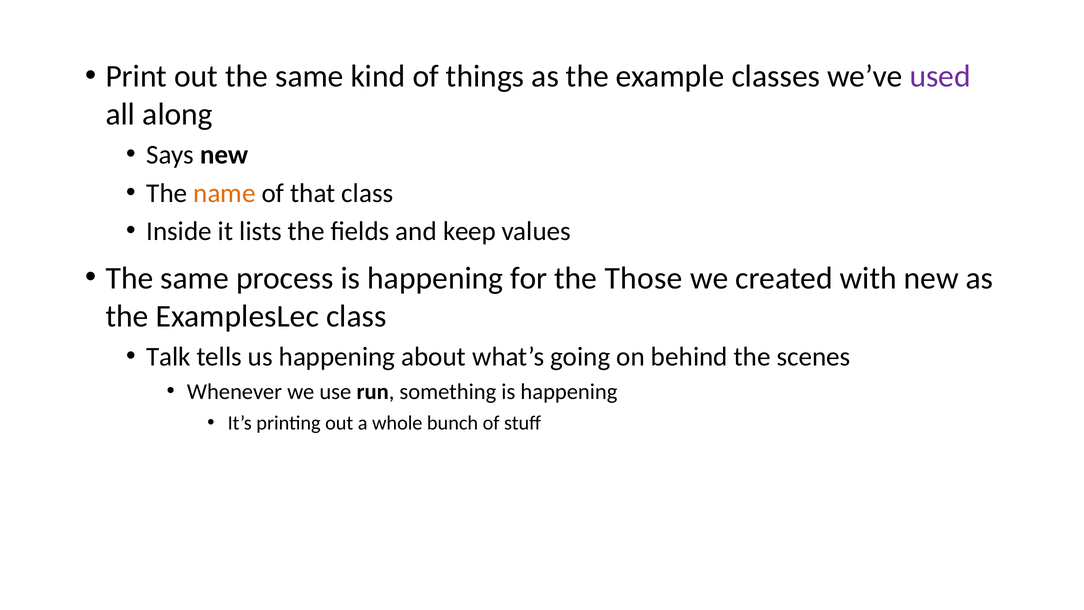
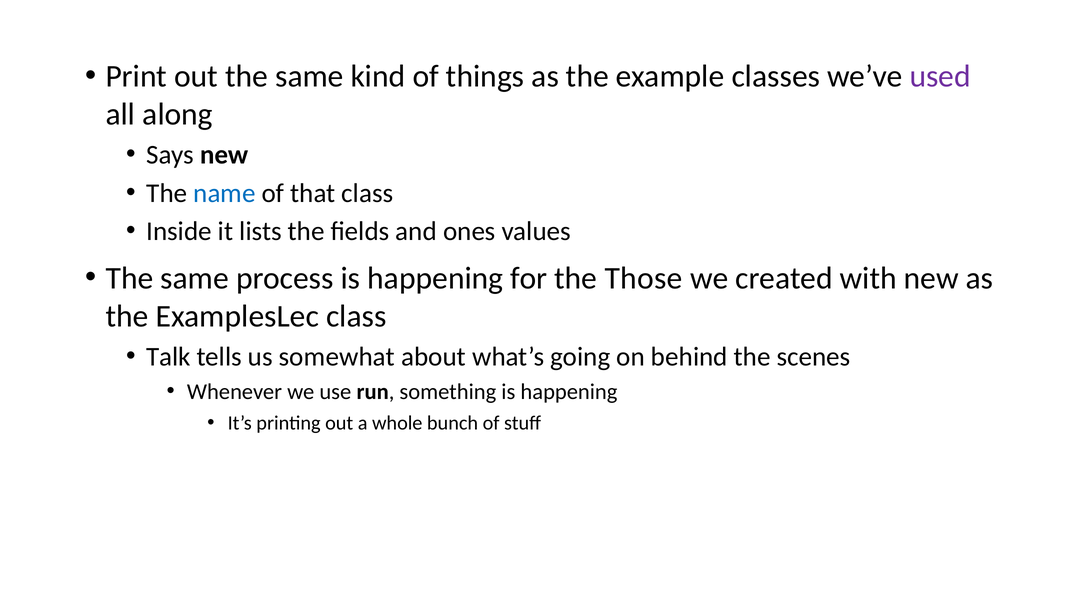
name colour: orange -> blue (224, 193)
keep: keep -> ones (469, 231)
us happening: happening -> somewhat (337, 357)
